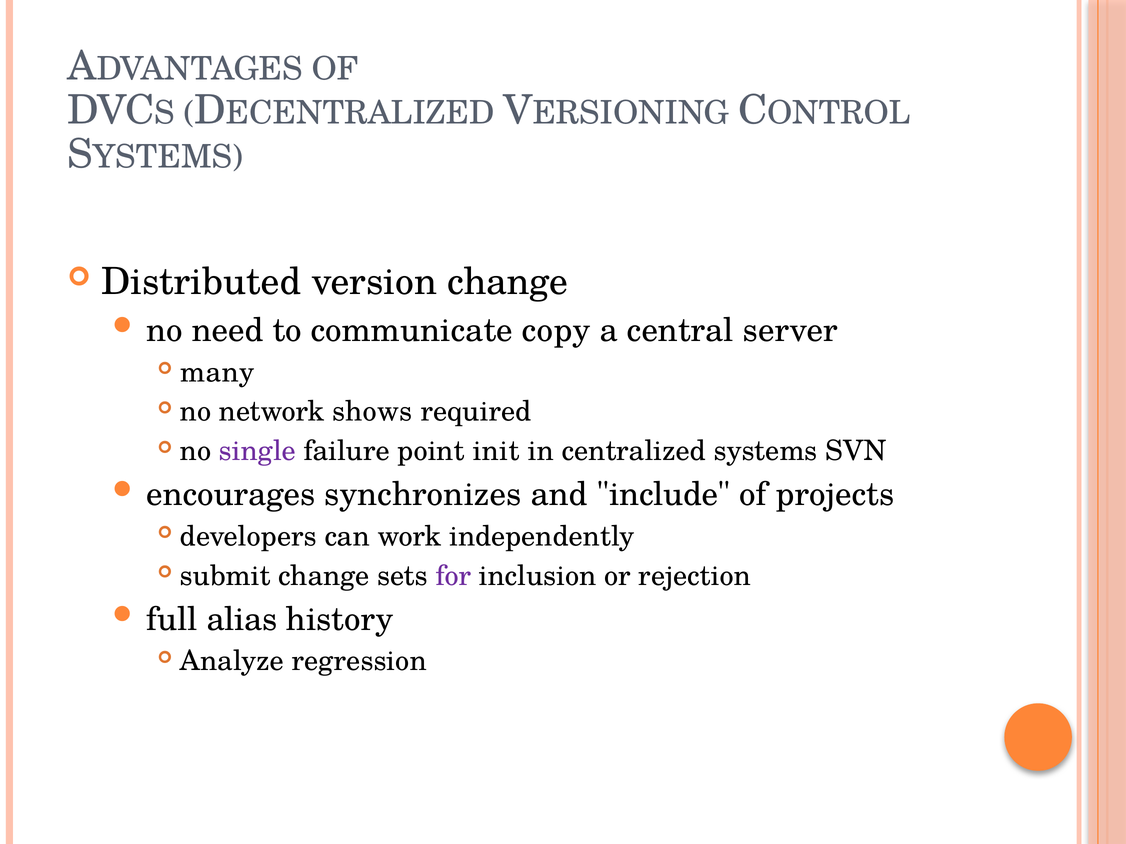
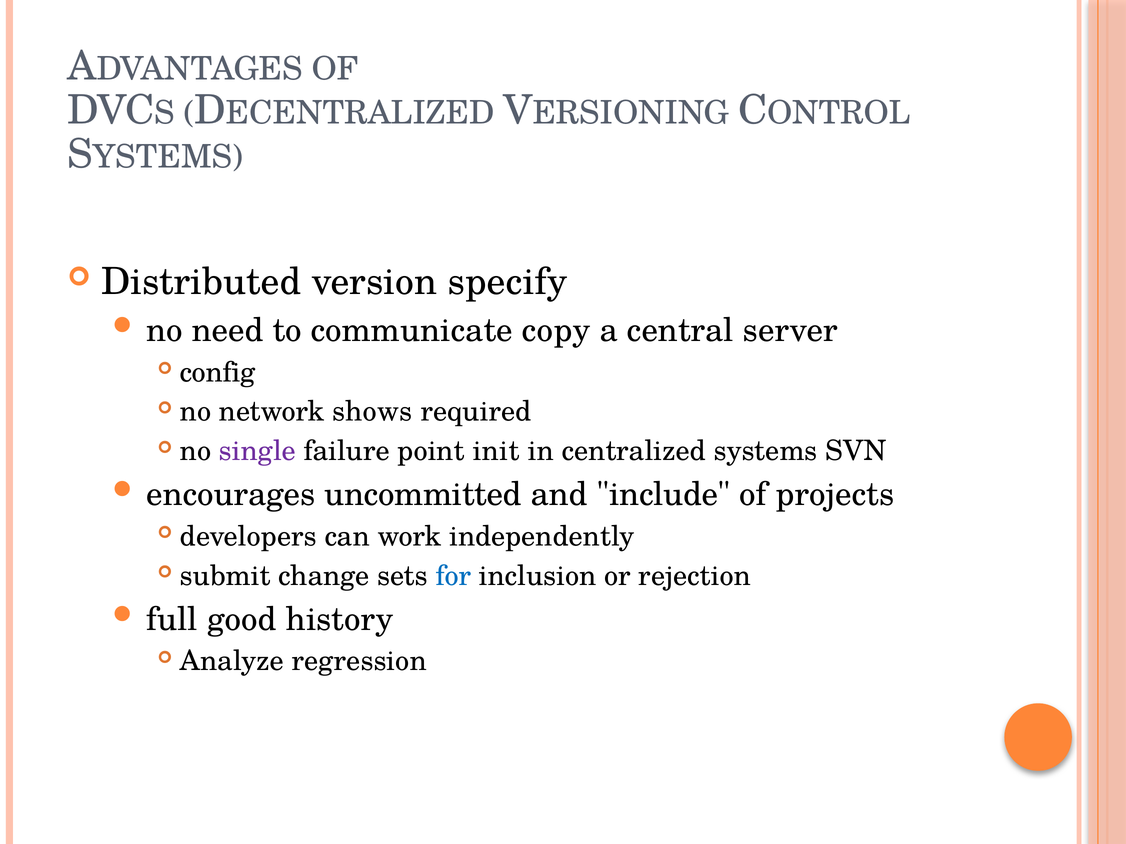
version change: change -> specify (507, 282)
many: many -> config (218, 373)
synchronizes: synchronizes -> uncommitted (423, 495)
for colour: purple -> blue (453, 576)
alias: alias -> good (242, 620)
